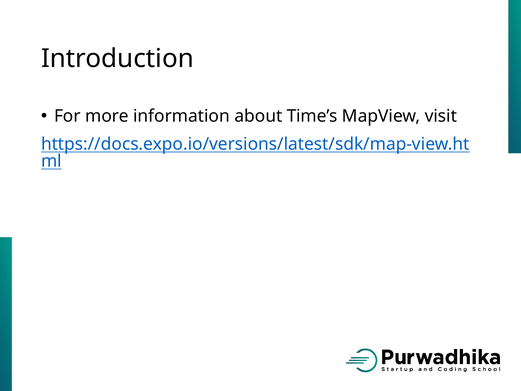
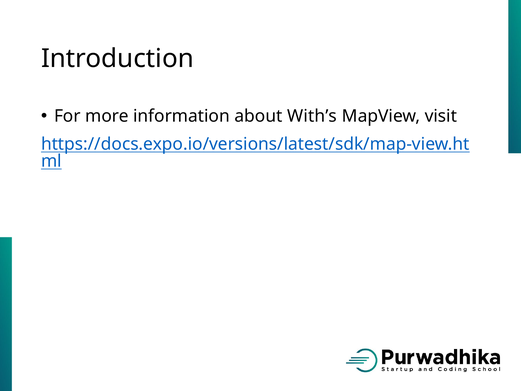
Time’s: Time’s -> With’s (312, 116)
